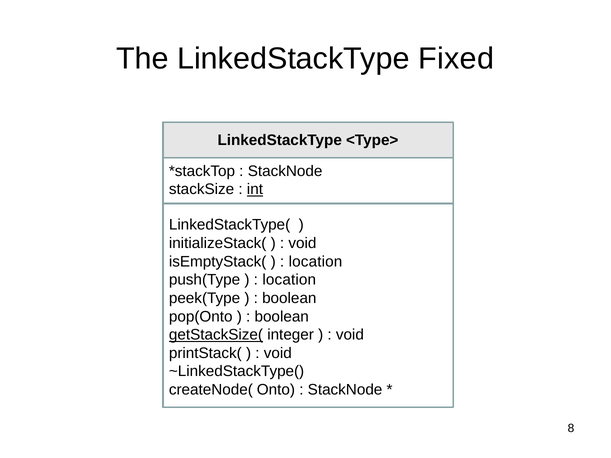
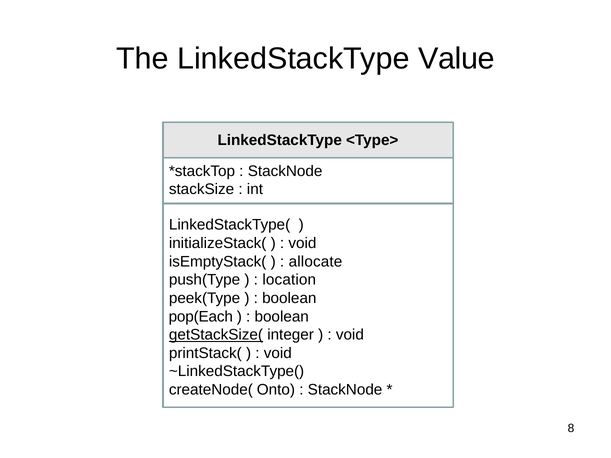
Fixed: Fixed -> Value (457, 59)
int underline: present -> none (255, 189)
location: location -> allocate (316, 262)
pop(Onto: pop(Onto -> pop(Each (201, 317)
